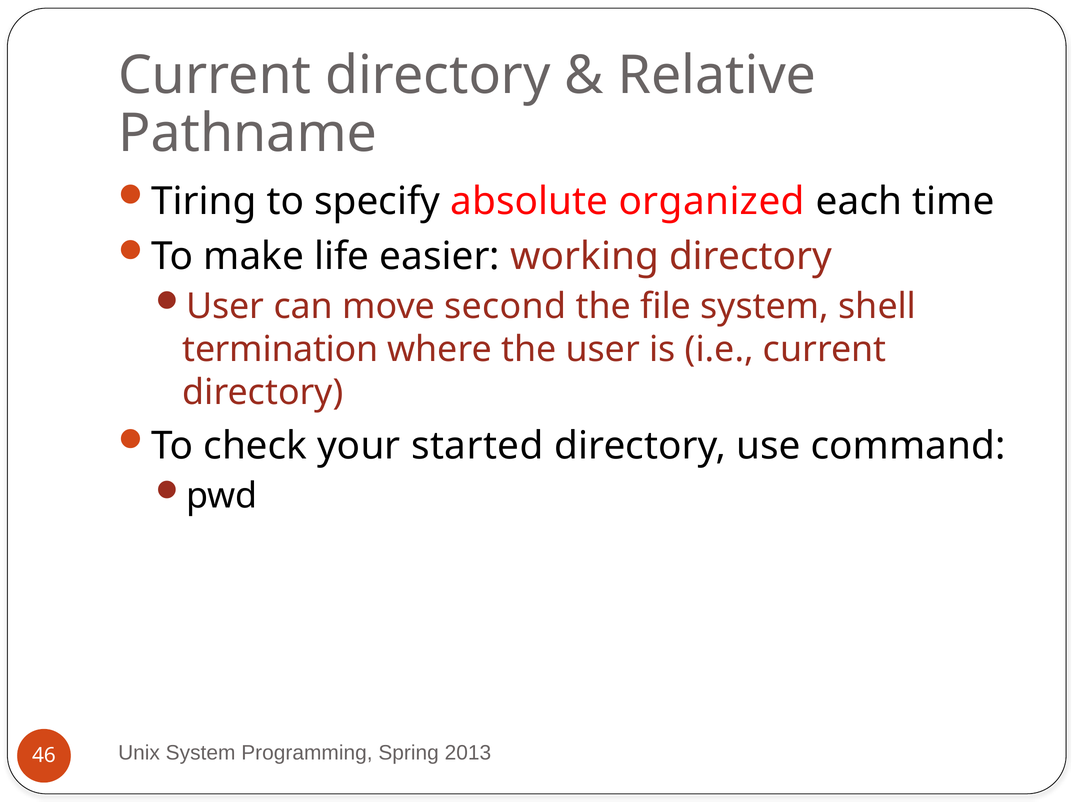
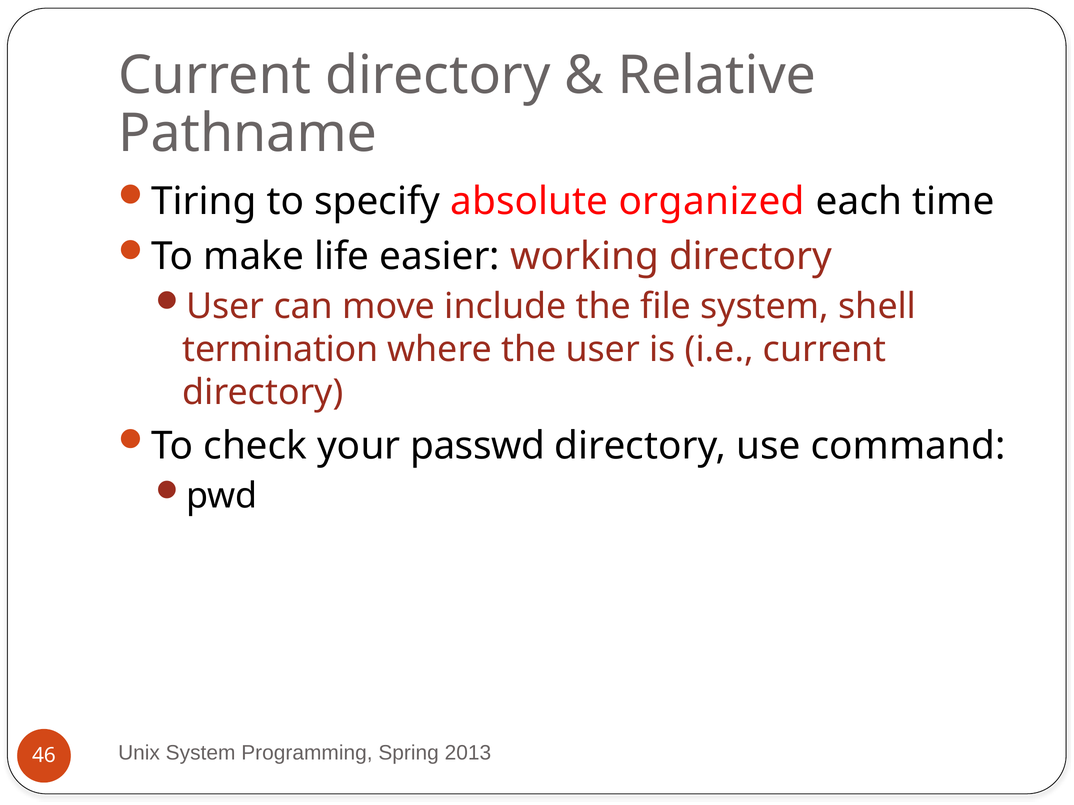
second: second -> include (505, 307)
started: started -> passwd (478, 446)
